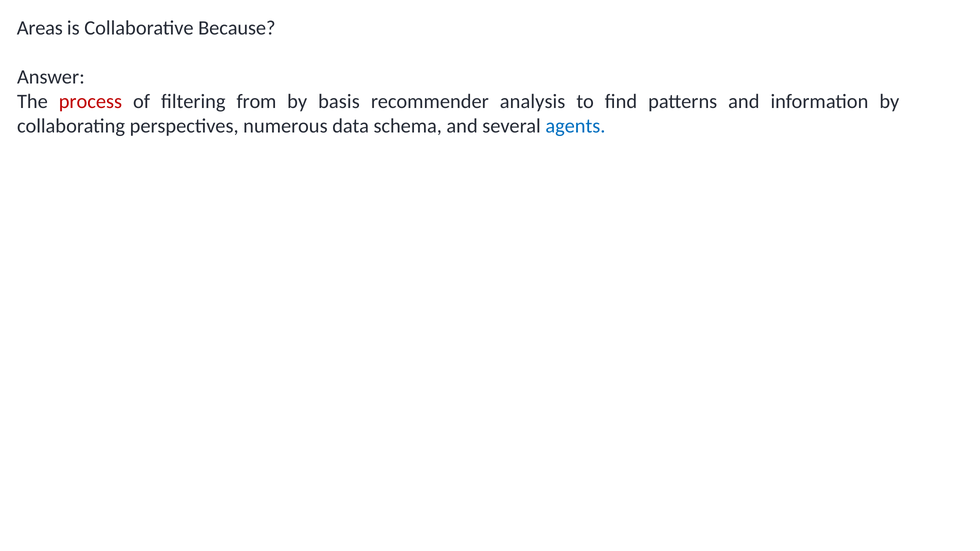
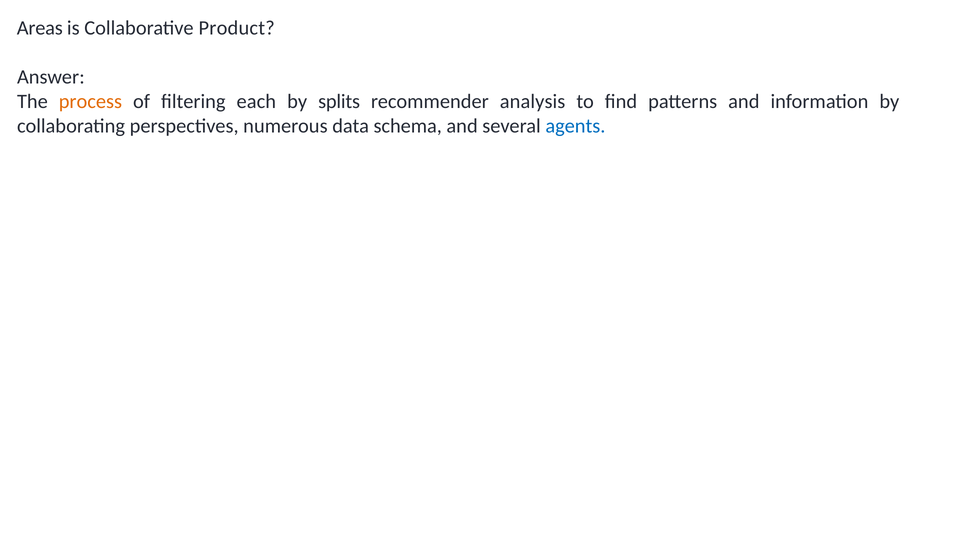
Because: Because -> Product (237, 28)
process colour: red -> orange (90, 101)
from: from -> each (256, 101)
basis: basis -> splits (339, 101)
